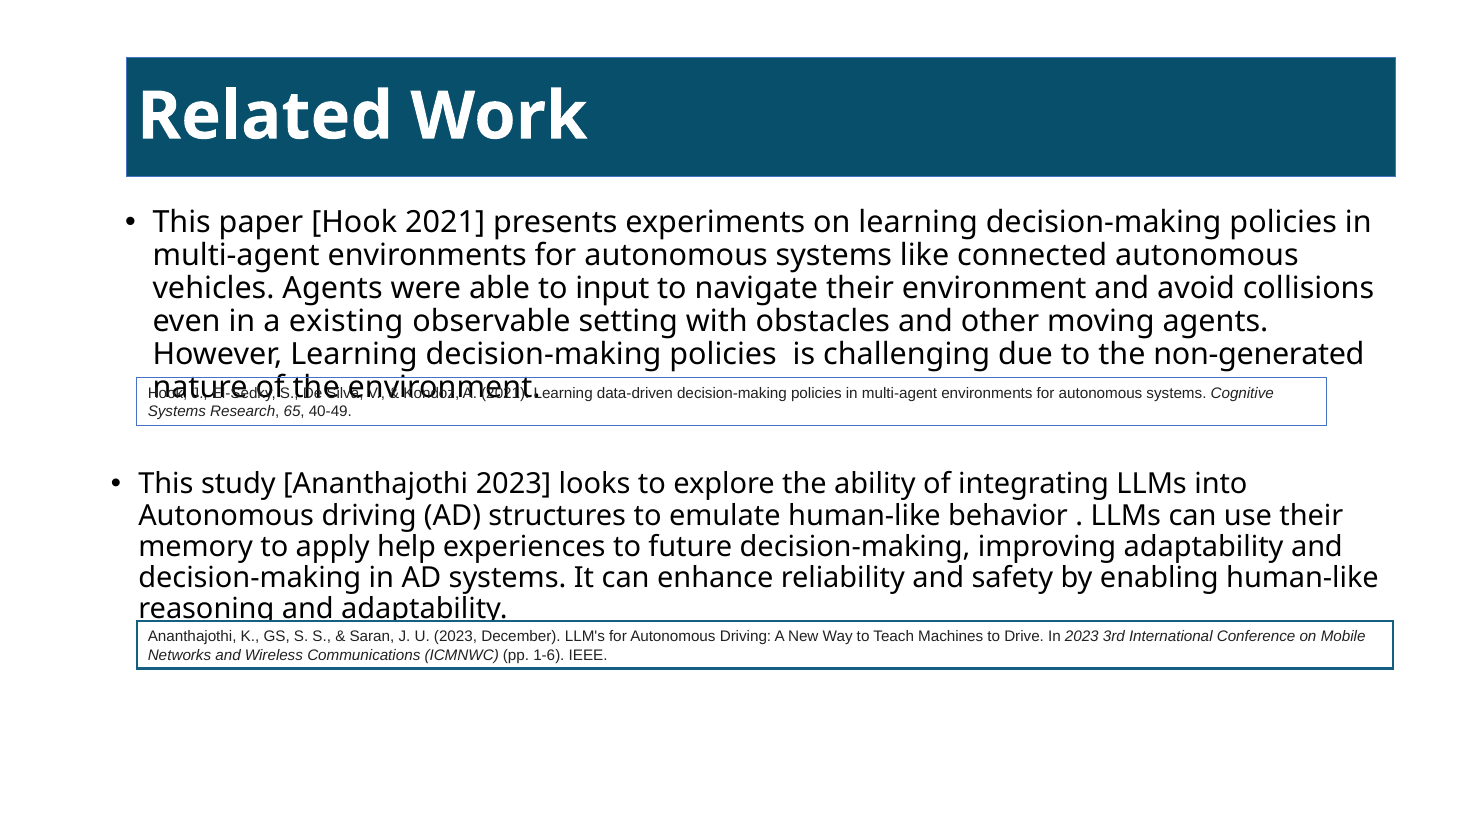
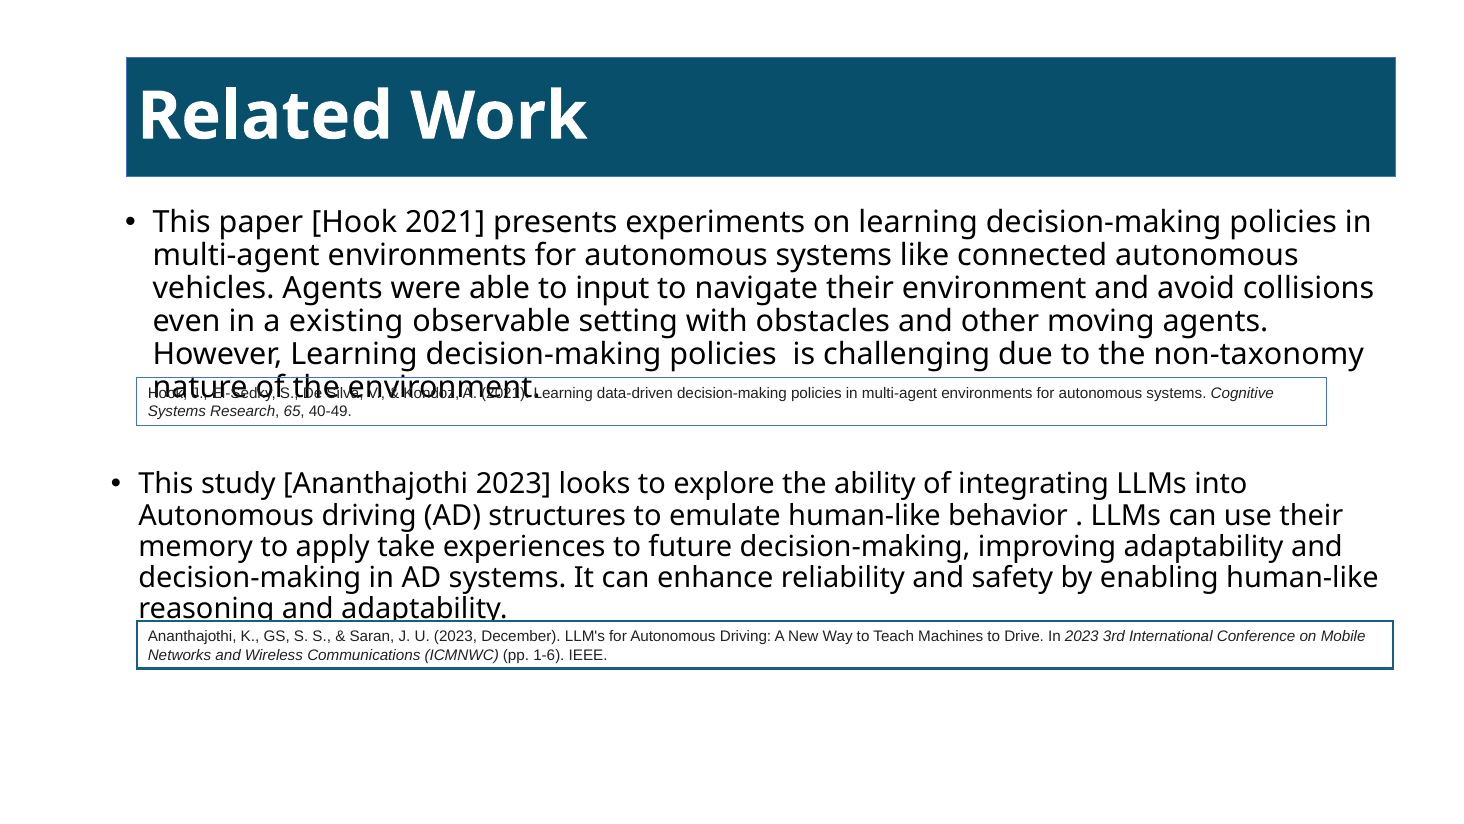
non-generated: non-generated -> non-taxonomy (1259, 354)
help: help -> take (406, 547)
